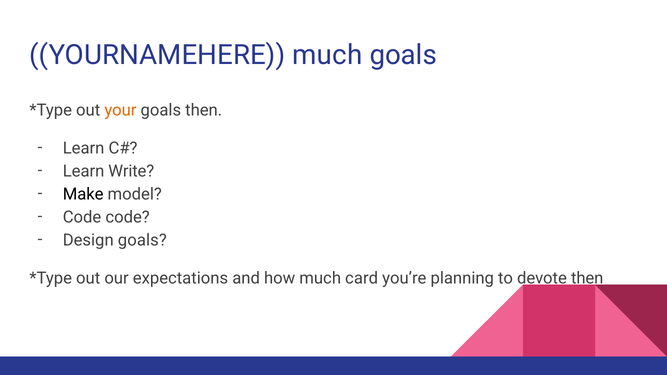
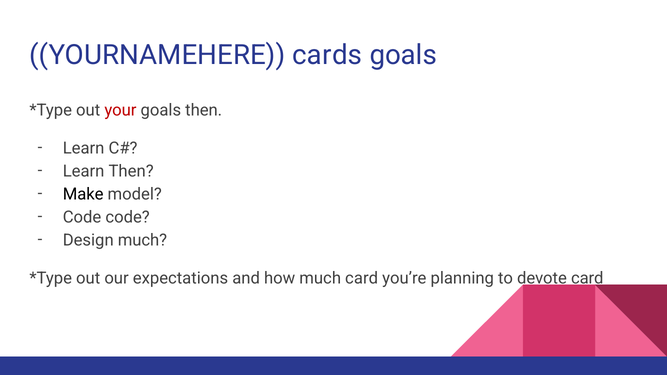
YOURNAMEHERE much: much -> cards (327, 55)
your colour: orange -> red (120, 111)
Learn Write: Write -> Then (131, 171)
Design goals: goals -> much (142, 240)
devote then: then -> card (587, 278)
